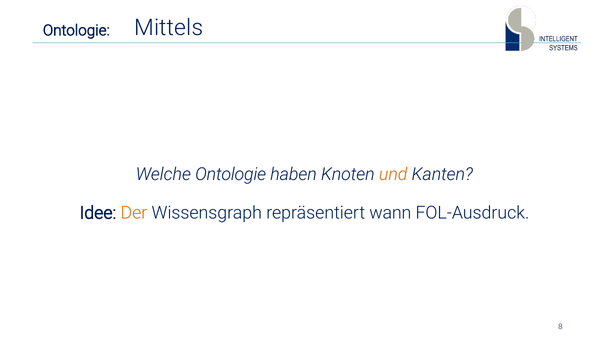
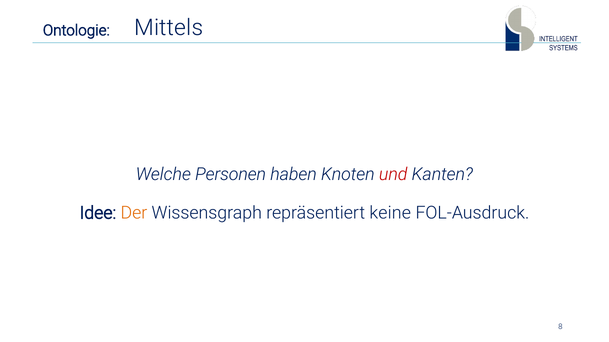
Welche Ontologie: Ontologie -> Personen (231, 175)
und colour: orange -> red (393, 175)
wann: wann -> keine (390, 213)
